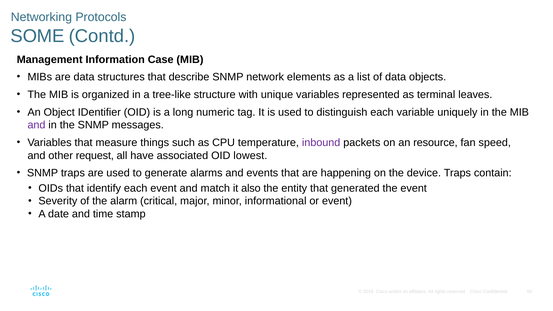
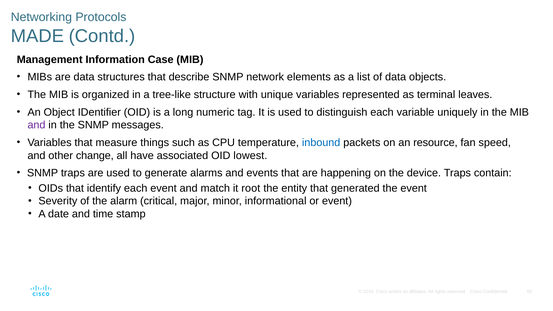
SOME: SOME -> MADE (37, 36)
inbound colour: purple -> blue (321, 143)
request: request -> change (95, 155)
also: also -> root (251, 188)
